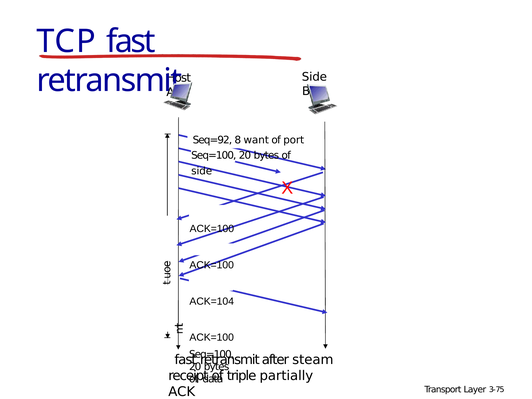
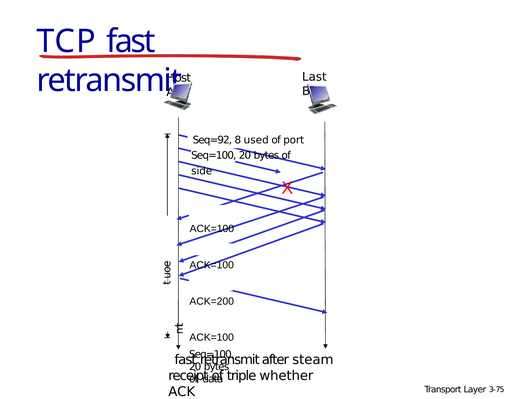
Side: Side -> Last (314, 77)
want: want -> used (256, 140)
ACK=104: ACK=104 -> ACK=200 (212, 301)
partially: partially -> whether (286, 376)
